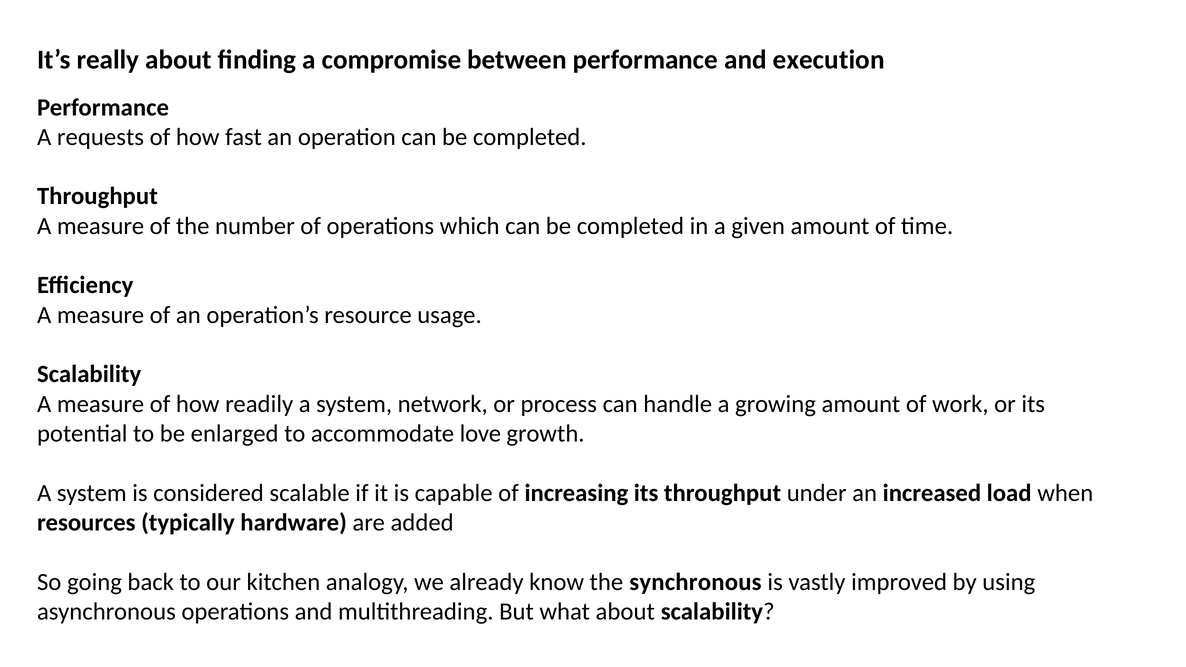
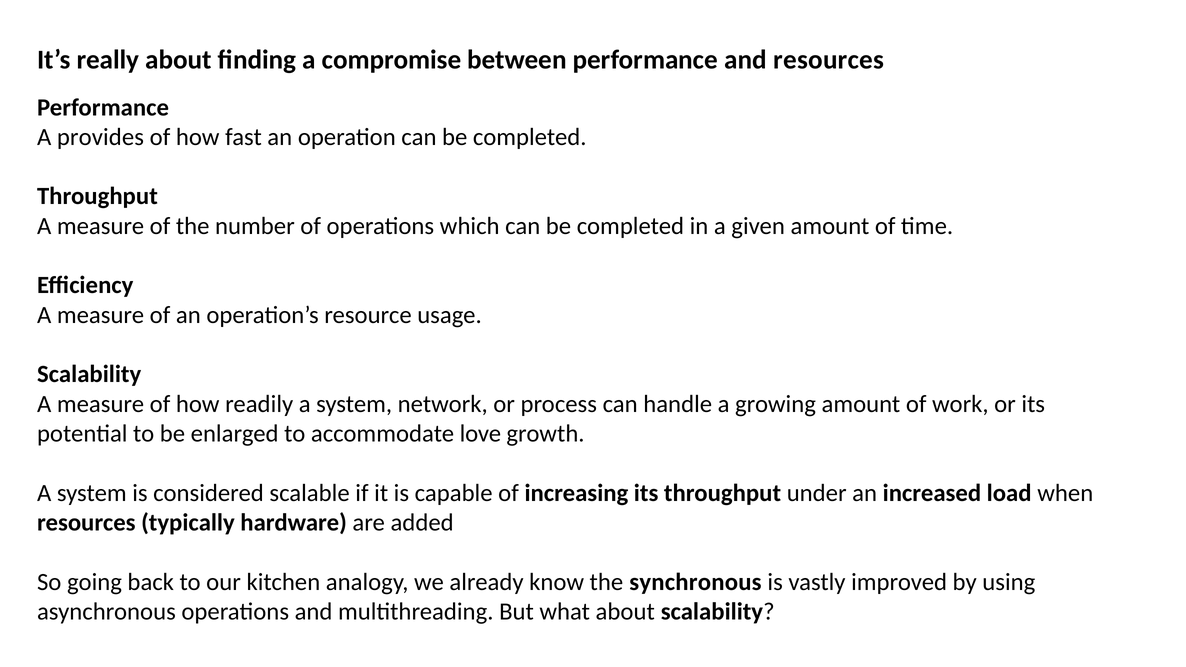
and execution: execution -> resources (829, 60)
requests: requests -> provides (100, 137)
